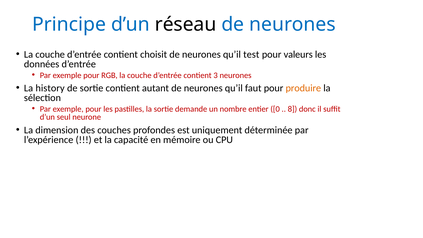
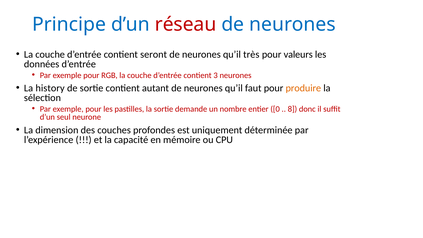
réseau colour: black -> red (186, 25)
choisit: choisit -> seront (154, 54)
test: test -> très (251, 54)
